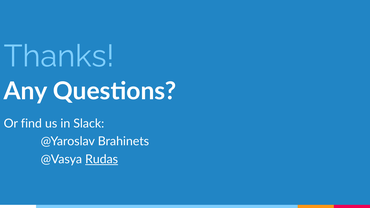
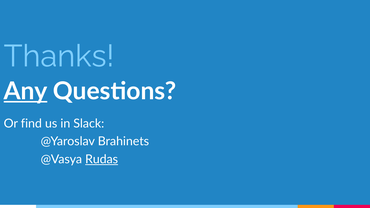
Any underline: none -> present (26, 91)
